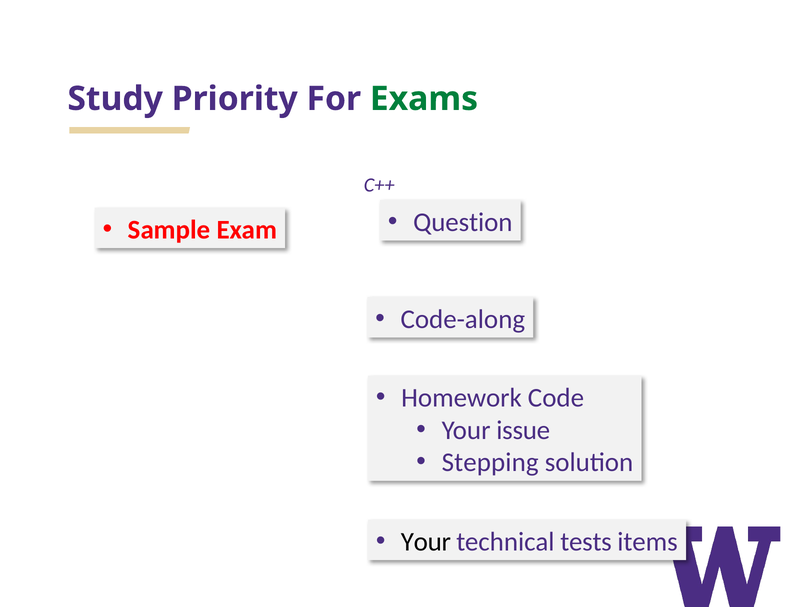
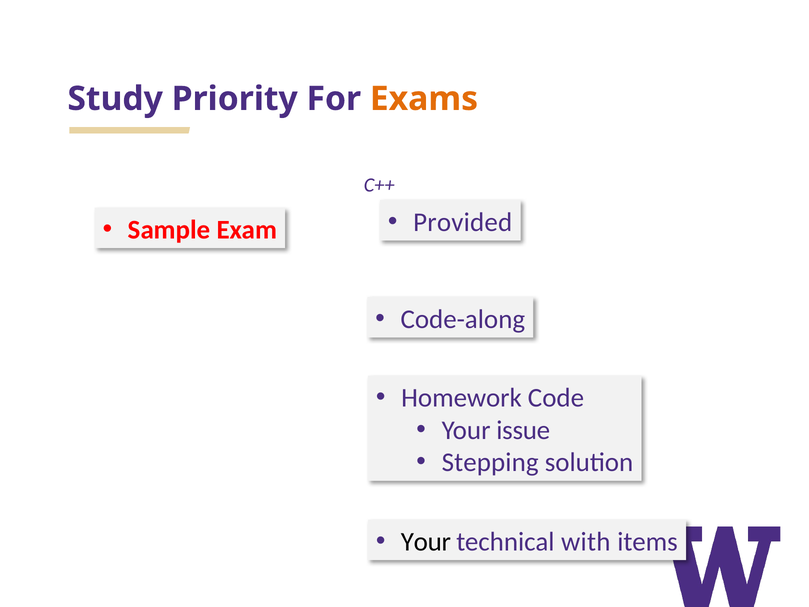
Exams colour: green -> orange (424, 99)
Question: Question -> Provided (463, 222)
tests: tests -> with (586, 542)
